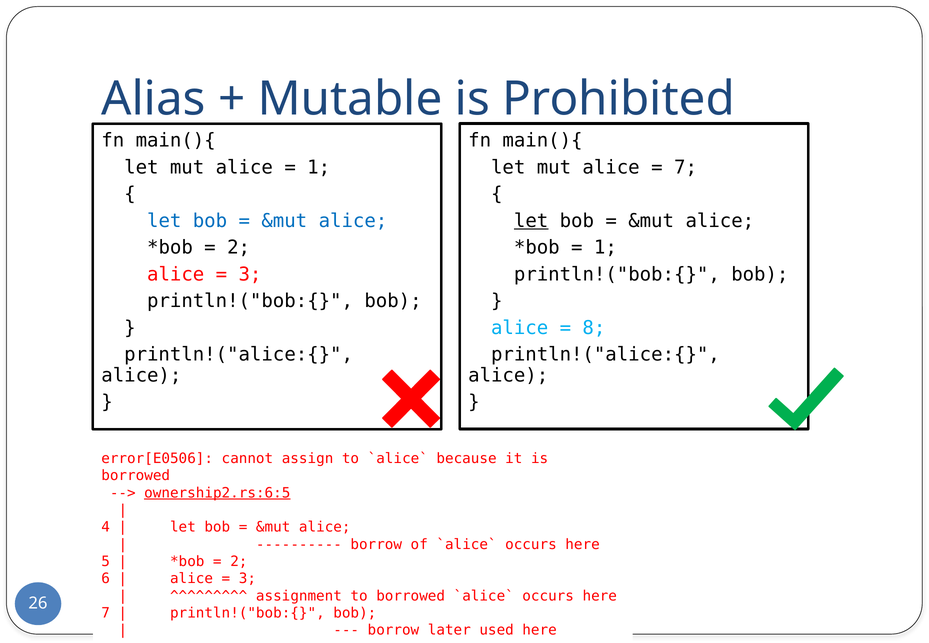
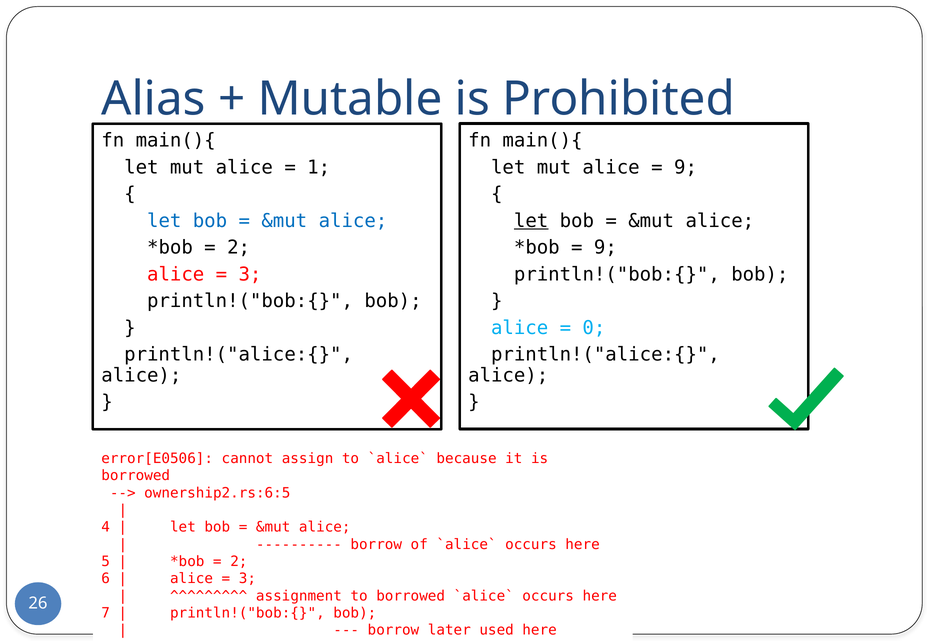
7: 7 -> 9 (686, 167)
1: 1 -> 9 (605, 248)
8: 8 -> 0 (594, 328)
ownership2.rs:6:5 underline: present -> none (217, 493)
